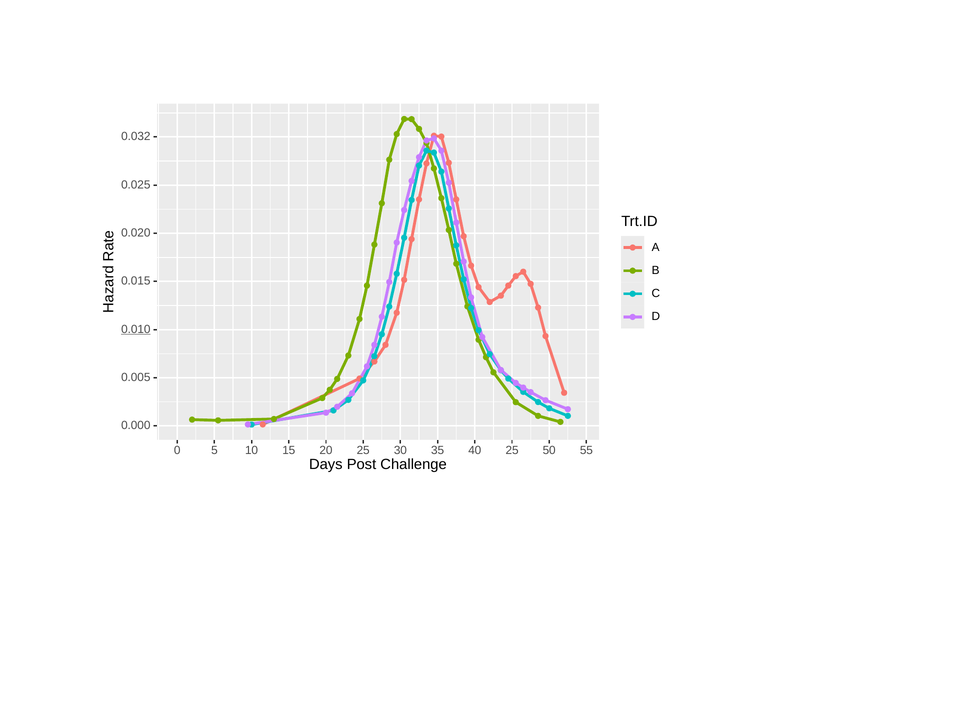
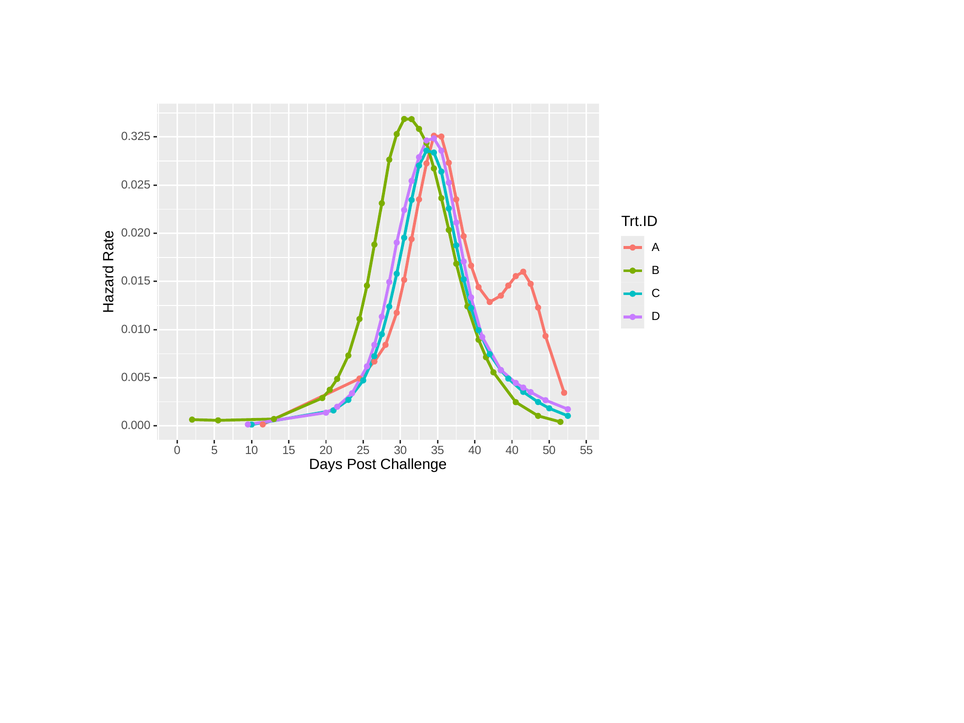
0.032: 0.032 -> 0.325 (136, 137)
0.010 underline: present -> none (136, 329)
40 25: 25 -> 40 (512, 450)
